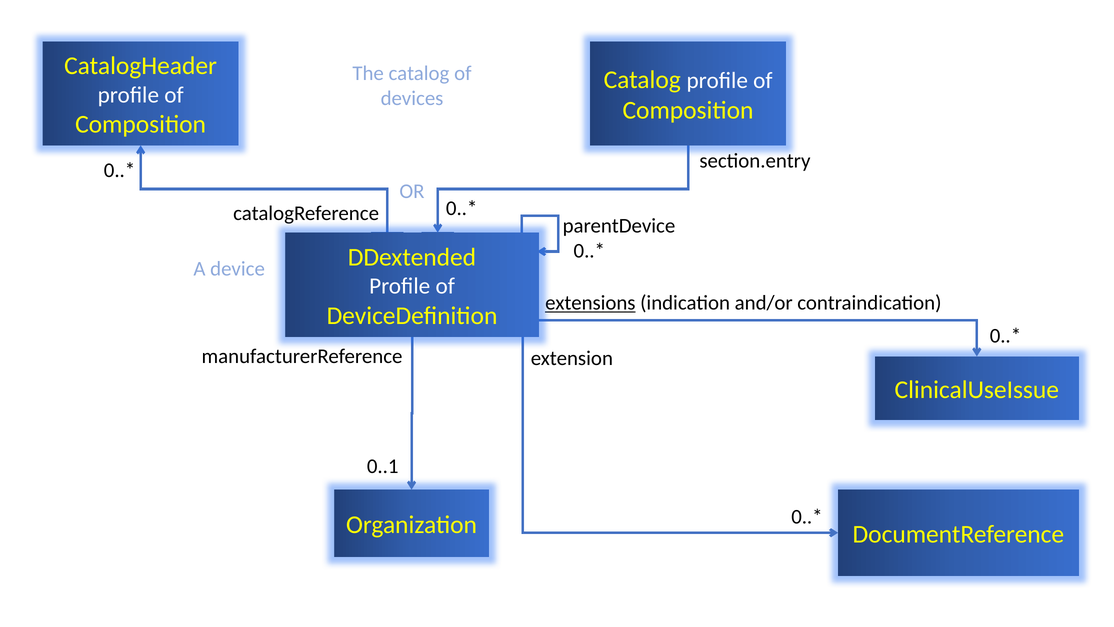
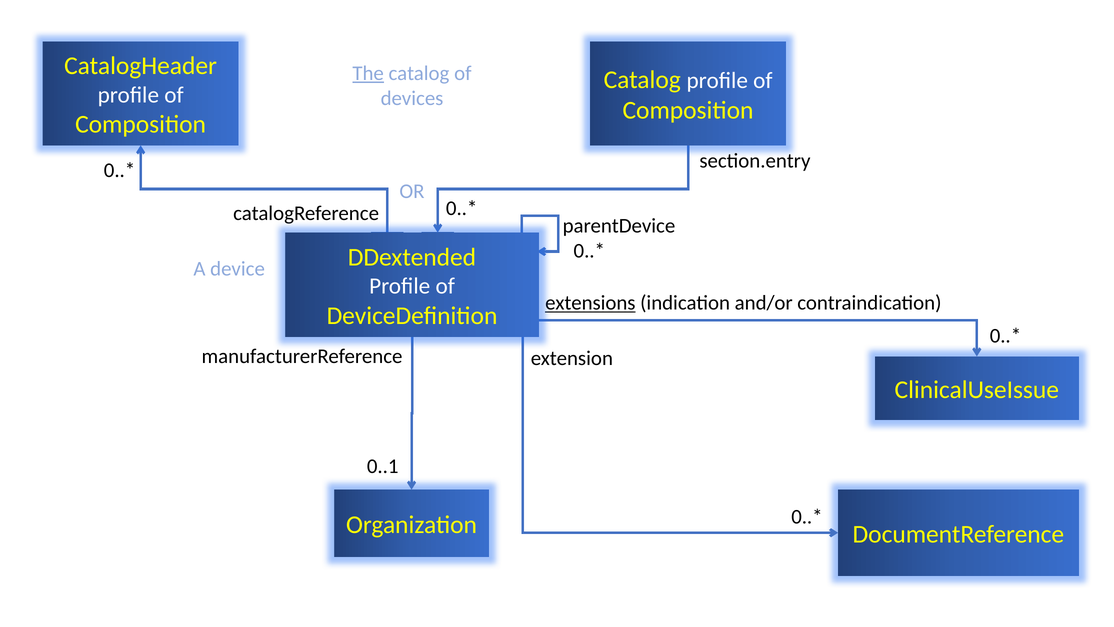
The underline: none -> present (368, 73)
